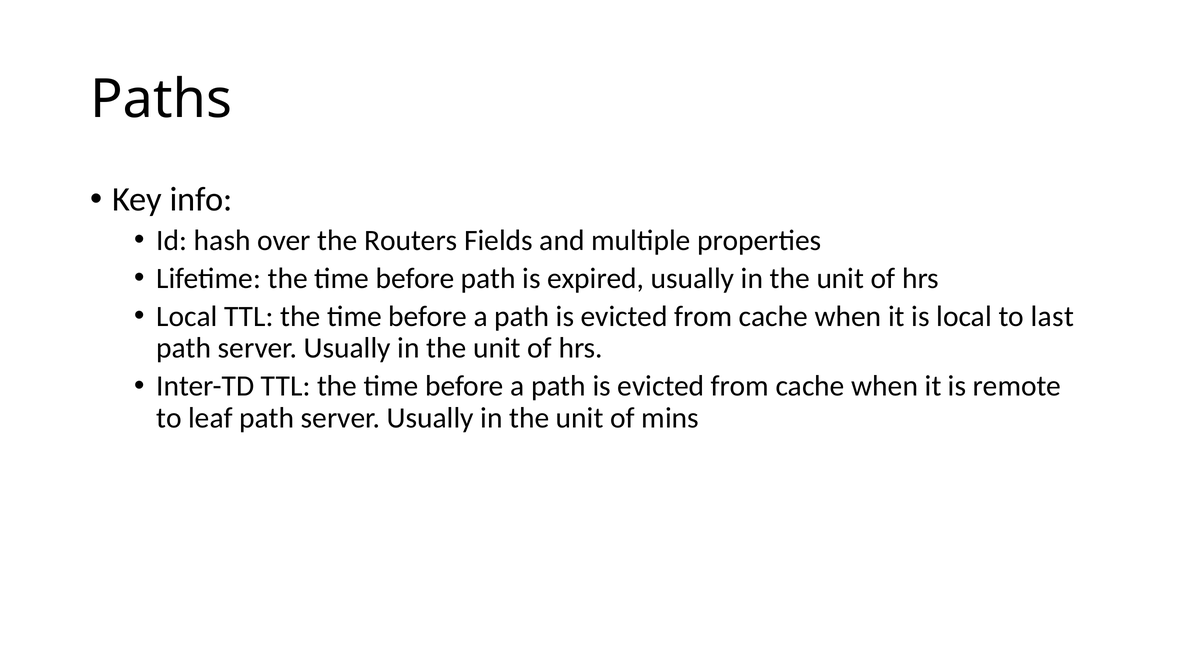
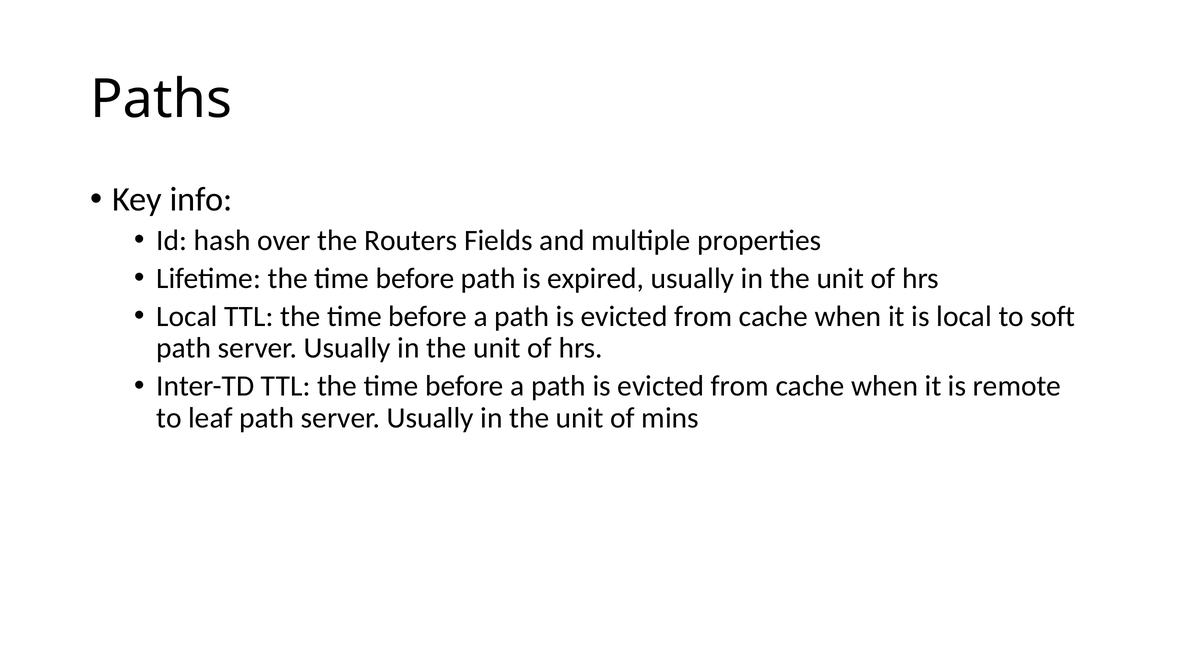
last: last -> soft (1053, 316)
